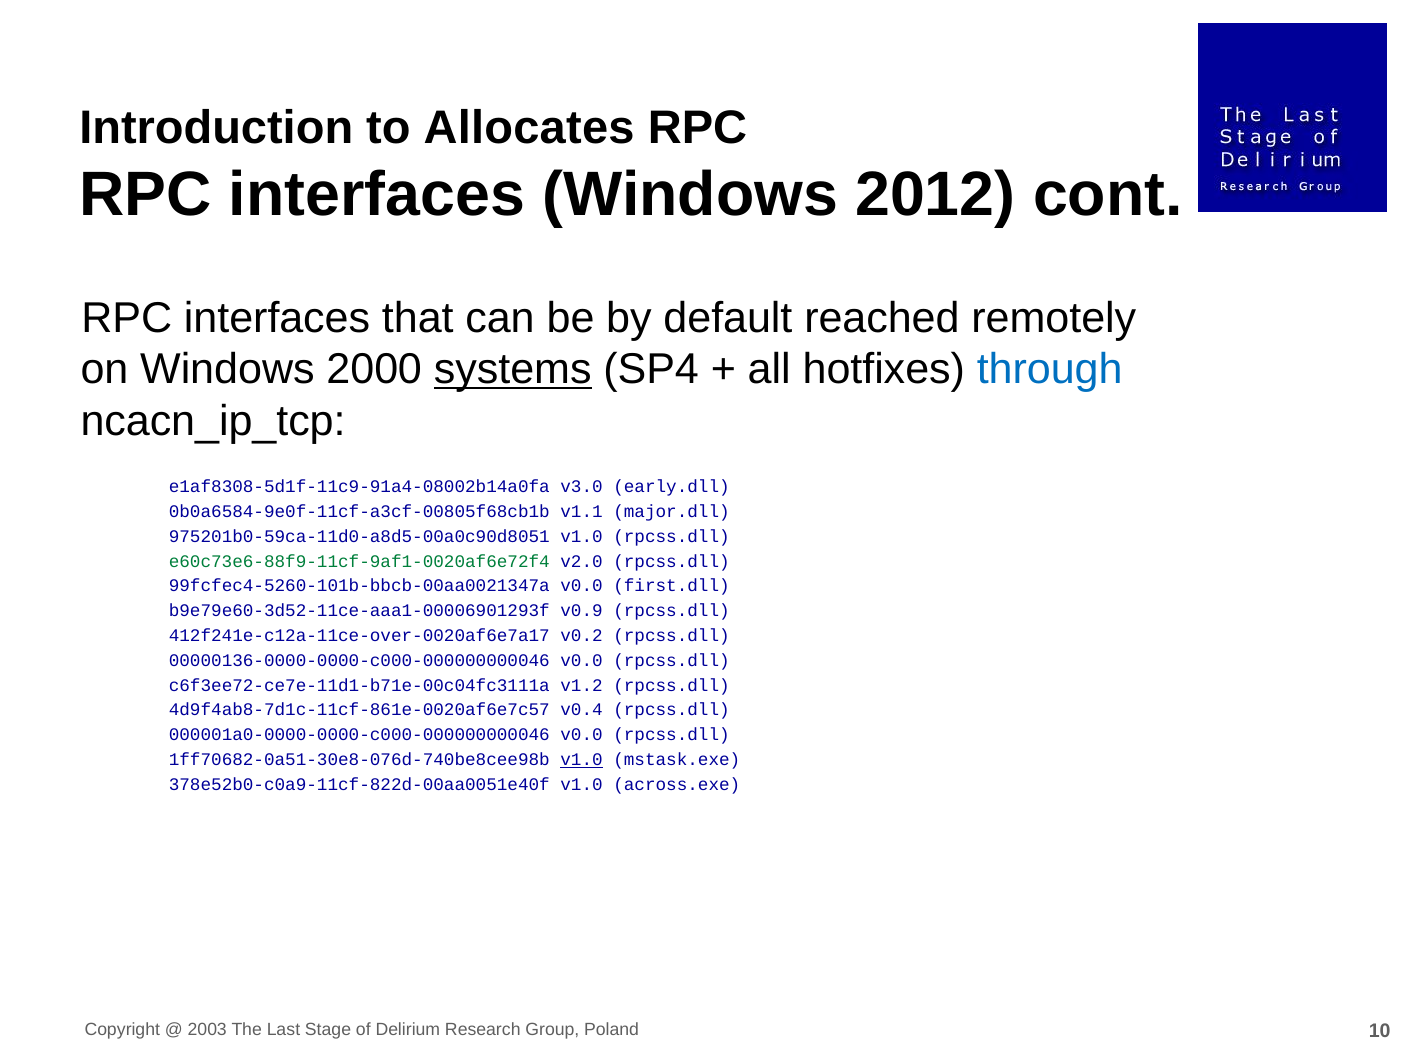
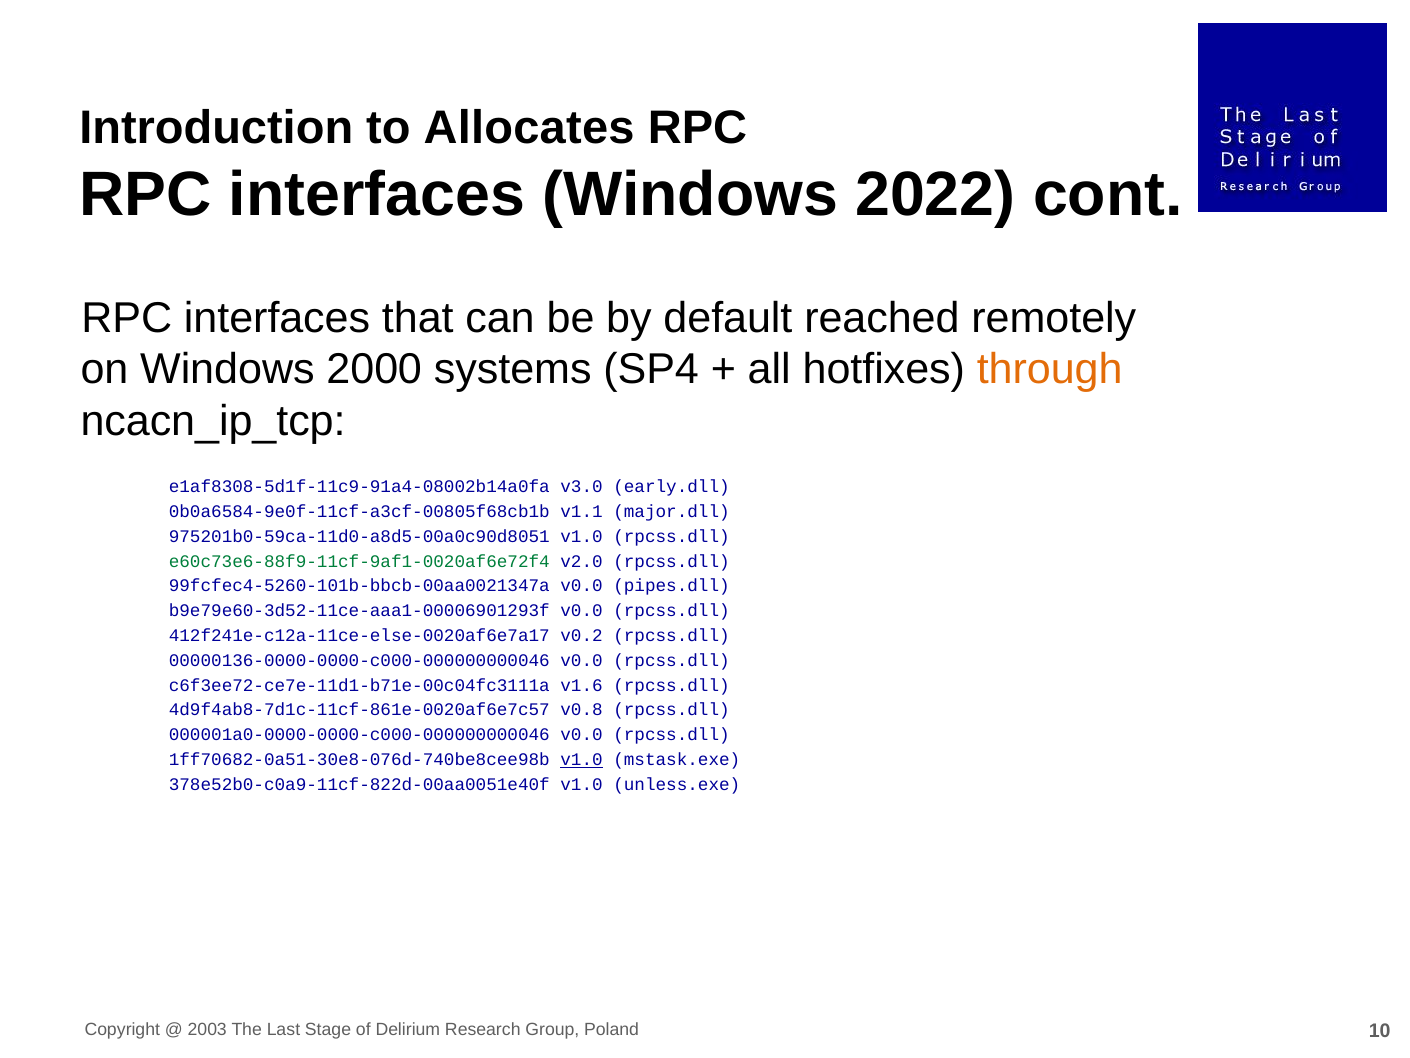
2012: 2012 -> 2022 (935, 195)
systems underline: present -> none (513, 369)
through colour: blue -> orange (1050, 369)
first.dll: first.dll -> pipes.dll (671, 586)
b9e79e60-3d52-11ce-aaa1-00006901293f v0.9: v0.9 -> v0.0 (582, 611)
412f241e-c12a-11ce-over-0020af6e7a17: 412f241e-c12a-11ce-over-0020af6e7a17 -> 412f241e-c12a-11ce-else-0020af6e7a17 (359, 635)
v1.2: v1.2 -> v1.6 (582, 685)
v0.4: v0.4 -> v0.8 (582, 710)
across.exe: across.exe -> unless.exe (677, 784)
